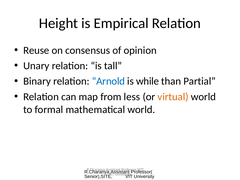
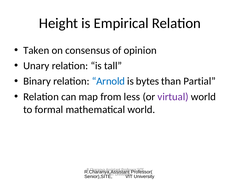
Reuse: Reuse -> Taken (36, 50)
while: while -> bytes (148, 81)
virtual colour: orange -> purple (173, 97)
